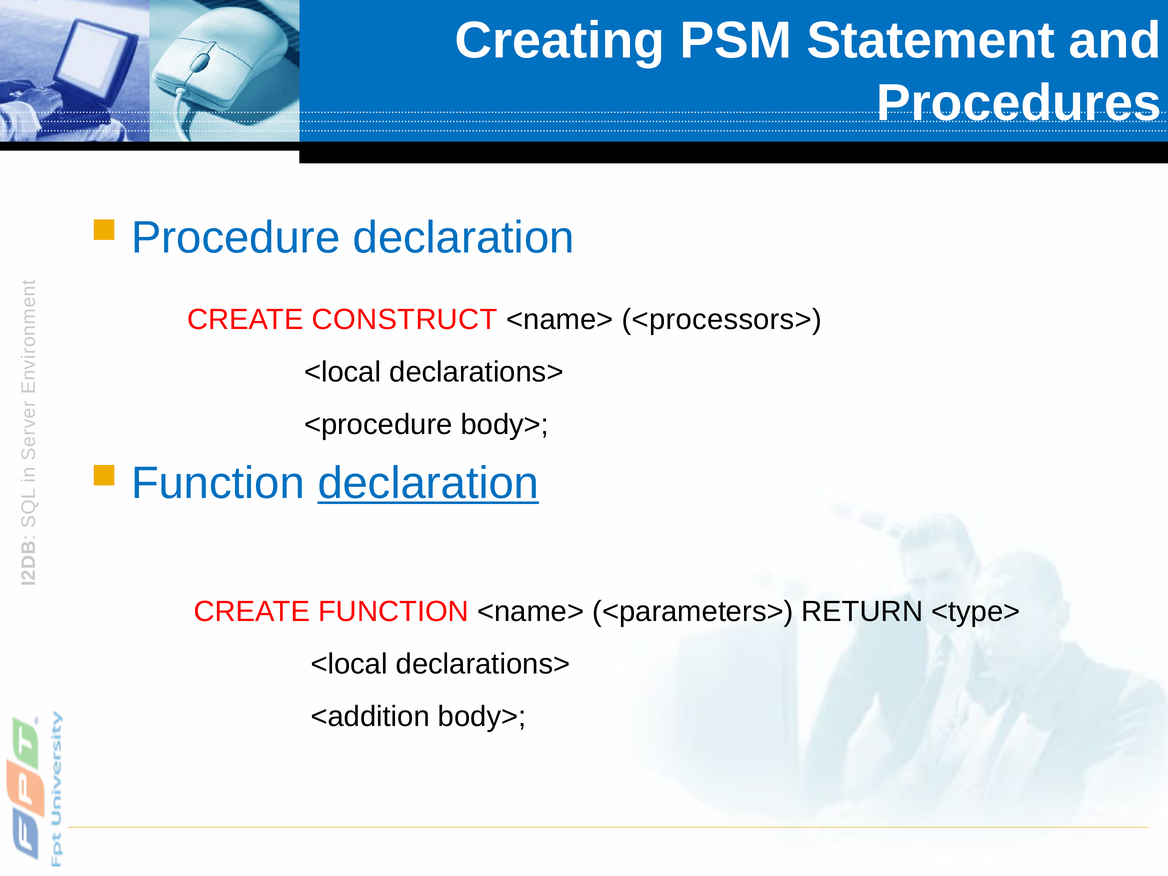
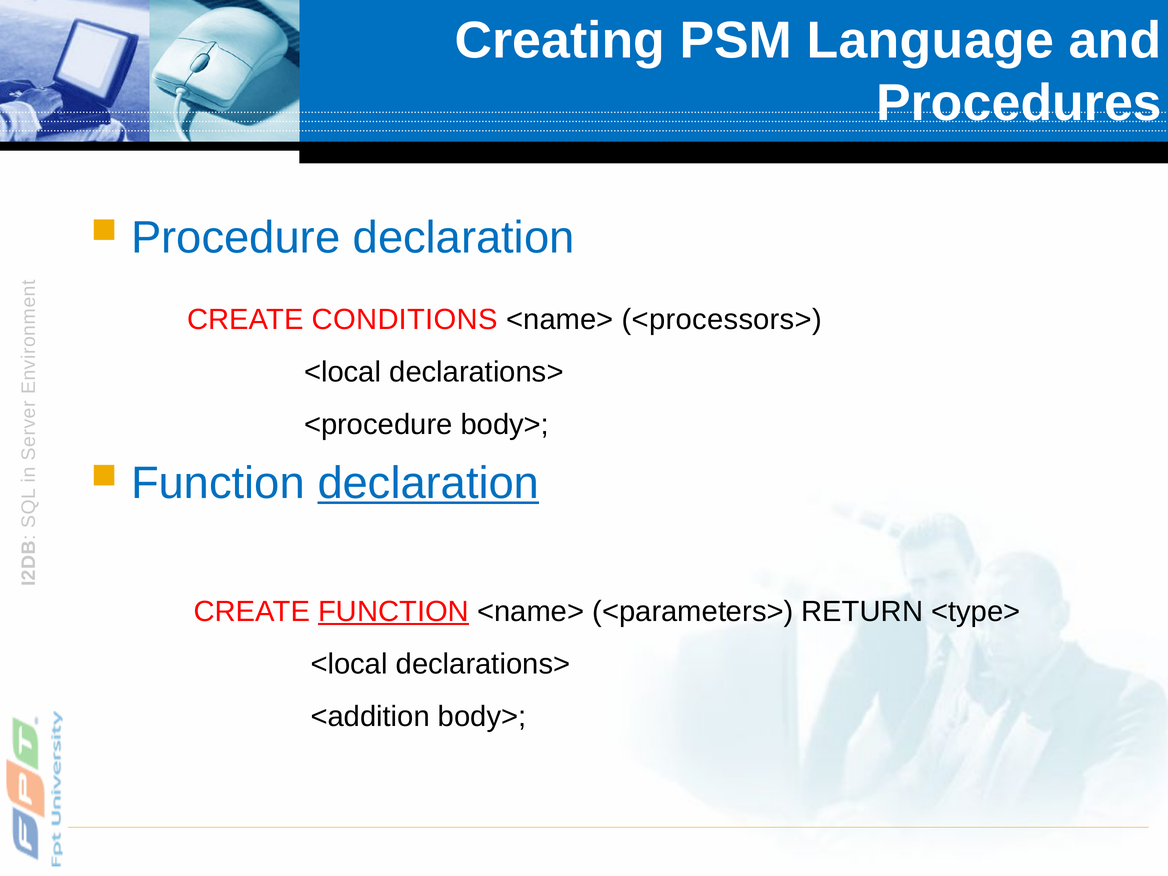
Statement: Statement -> Language (930, 41)
CONSTRUCT: CONSTRUCT -> CONDITIONS (405, 320)
FUNCTION underline: none -> present (394, 612)
